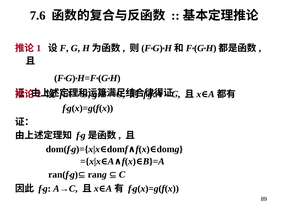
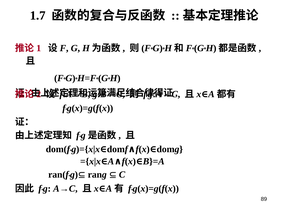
7.6: 7.6 -> 1.7 (38, 15)
